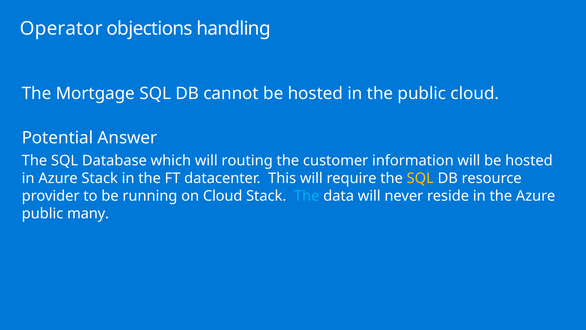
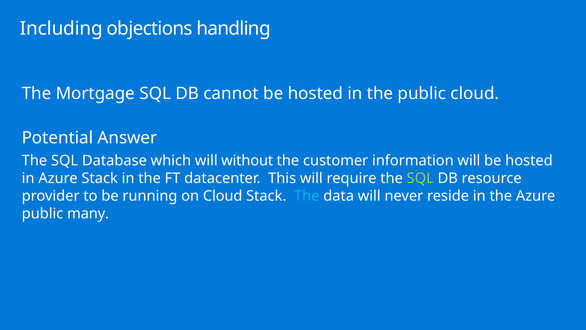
Operator: Operator -> Including (61, 28)
routing: routing -> without (247, 161)
SQL colour: yellow -> light green (420, 178)
